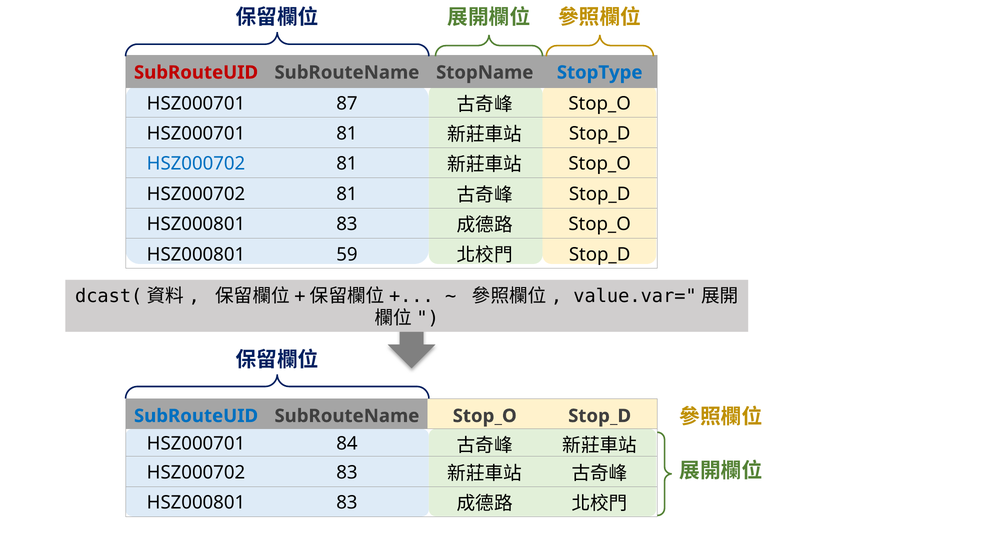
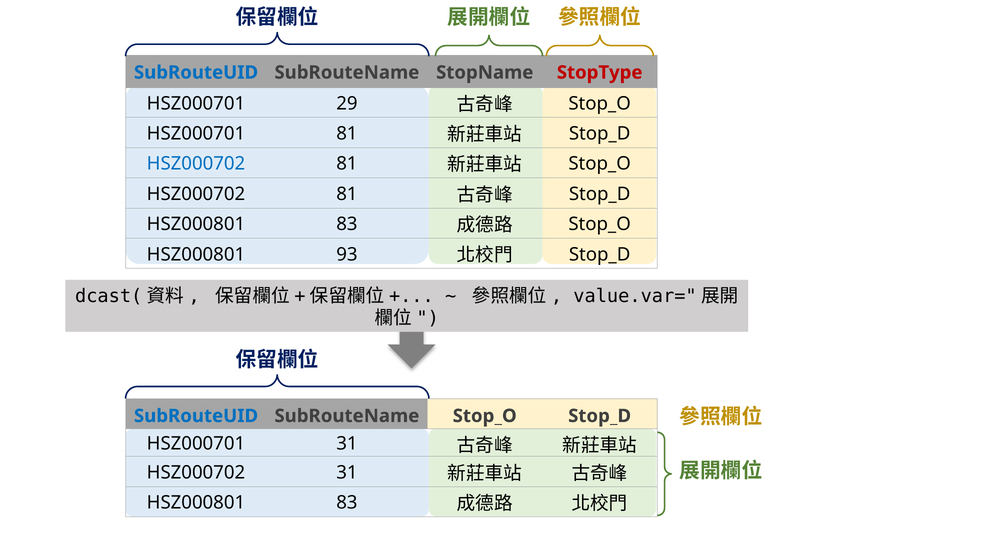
SubRouteUID colour: red -> blue (196, 73)
StopType colour: blue -> red (600, 73)
87: 87 -> 29 (347, 104)
59: 59 -> 93 (347, 254)
HSZ000701 84: 84 -> 31 (347, 444)
HSZ000702 83: 83 -> 31 (347, 473)
